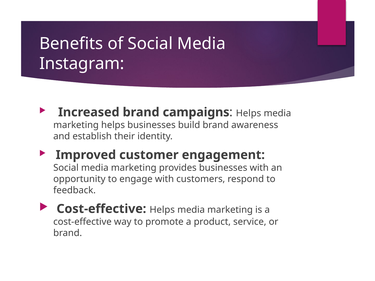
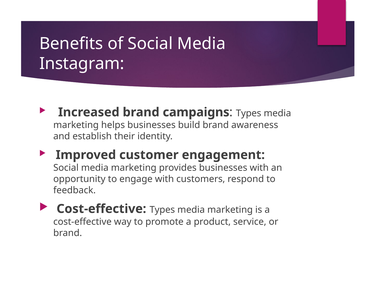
Helps: Helps -> Types (249, 113)
Cost-effective Helps: Helps -> Types (162, 210)
